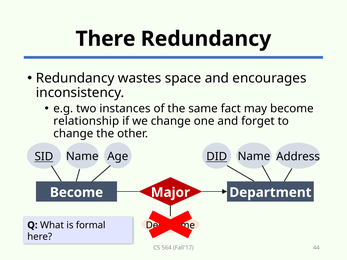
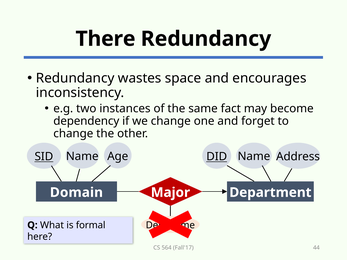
relationship: relationship -> dependency (86, 121)
Become: Become -> Domain (76, 193)
